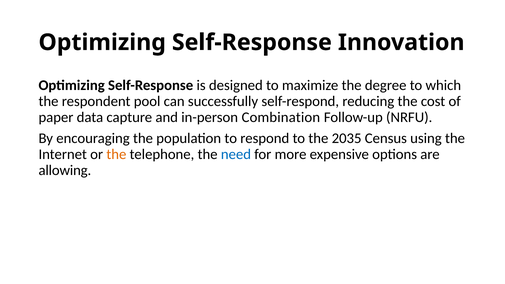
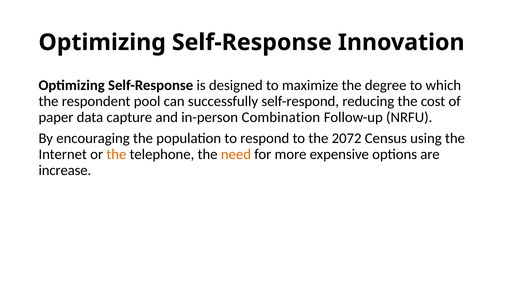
2035: 2035 -> 2072 (347, 138)
need colour: blue -> orange (236, 154)
allowing: allowing -> increase (65, 170)
